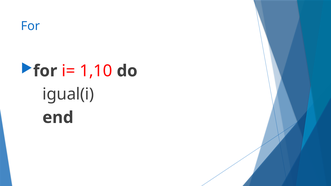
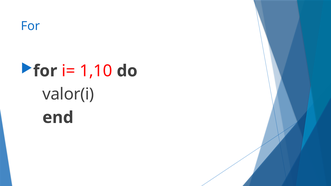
igual(i: igual(i -> valor(i (68, 94)
